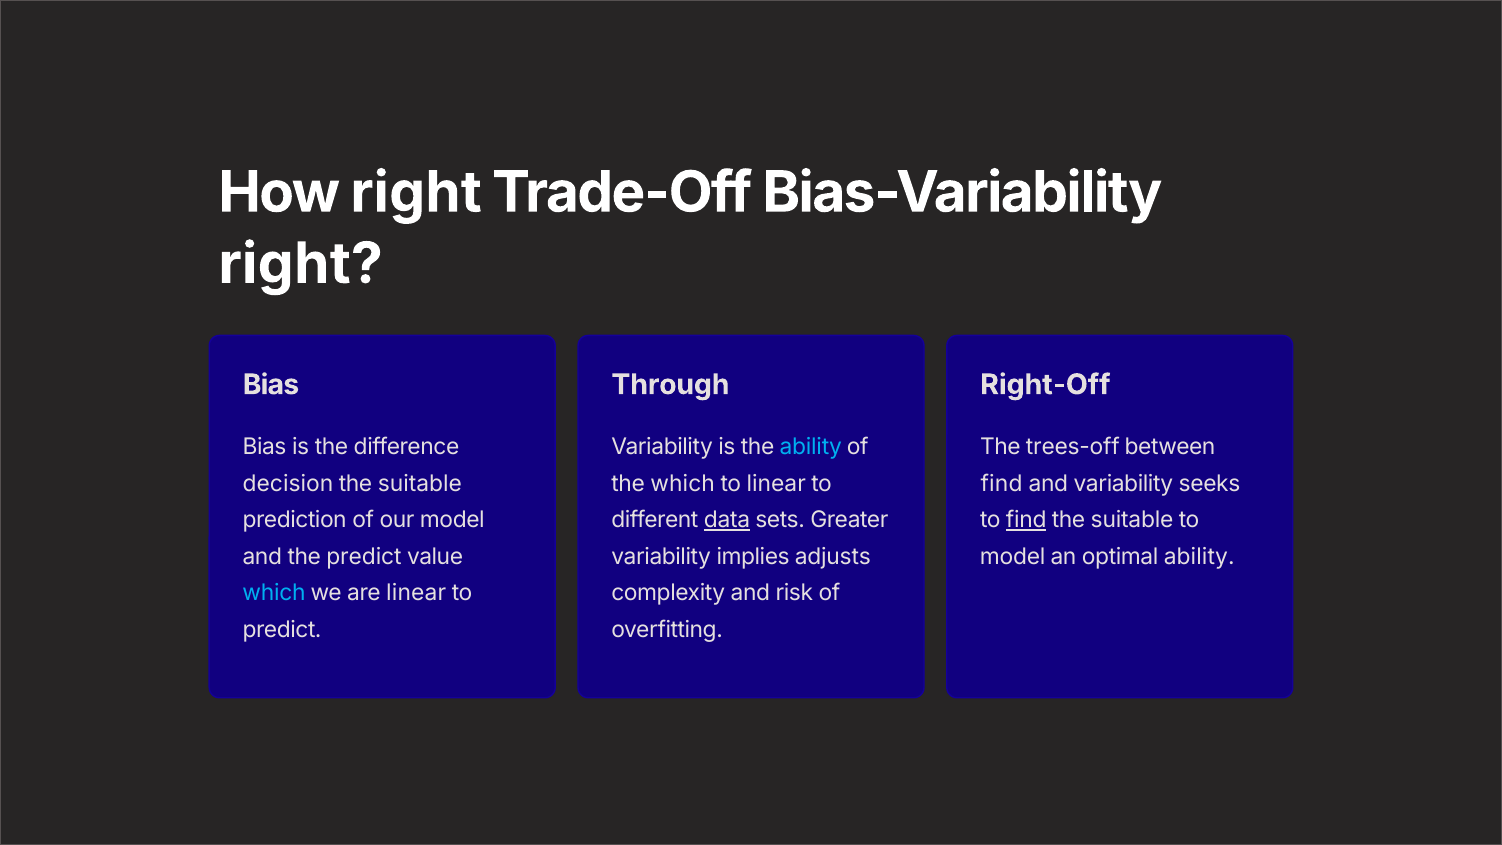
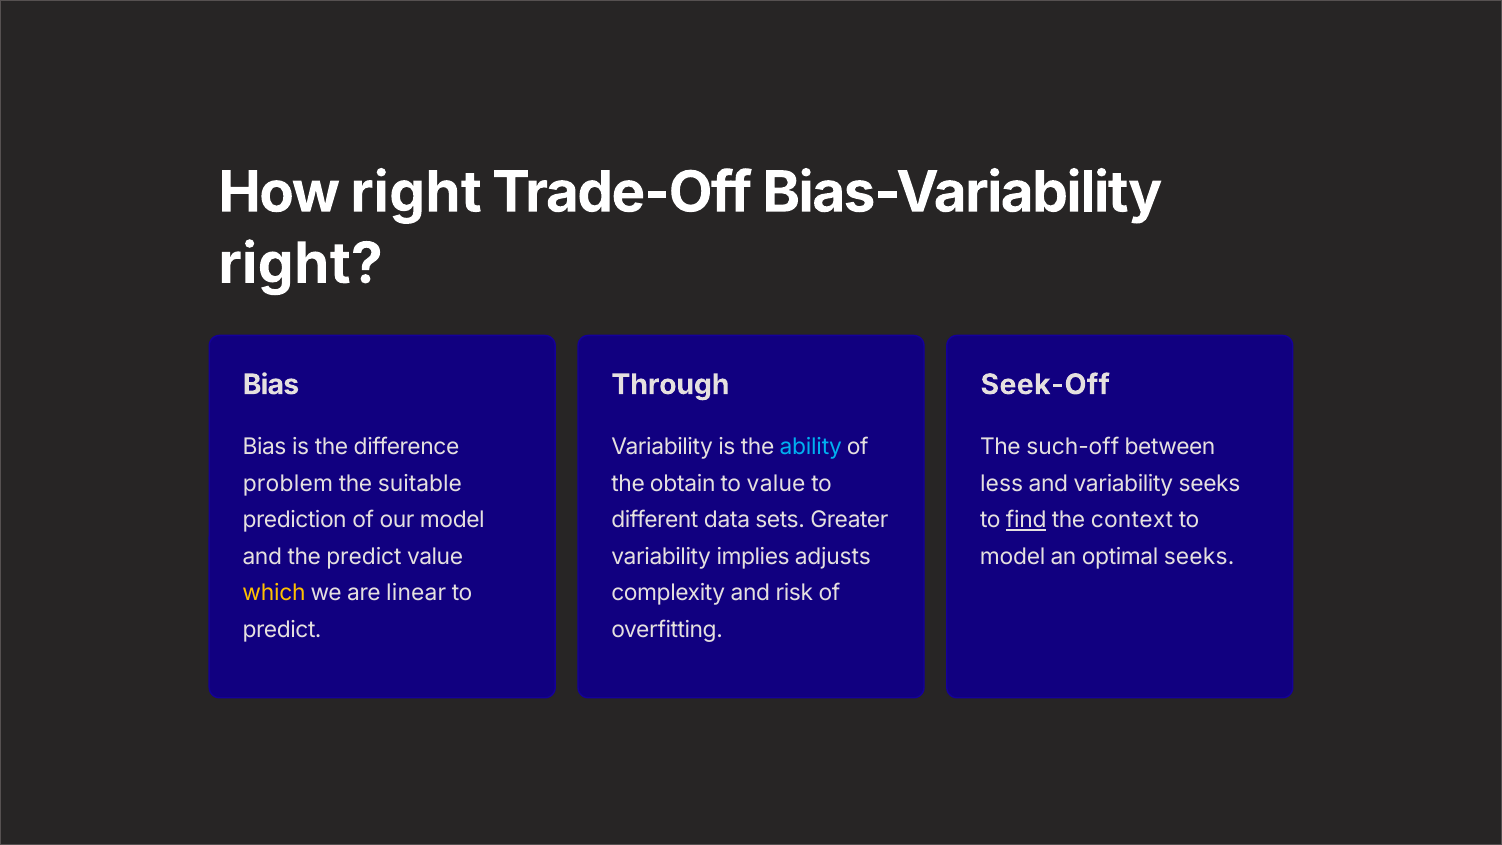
Right-Off: Right-Off -> Seek-Off (1045, 385)
trees-off: trees-off -> such-off (1073, 447)
decision: decision -> problem (288, 484)
the which: which -> obtain (683, 484)
to linear: linear -> value (776, 484)
find: find -> less (1002, 484)
data underline: present -> none (727, 520)
suitable: suitable -> context (1132, 520)
optimal ability: ability -> seeks (1199, 557)
which colour: light blue -> yellow (274, 593)
